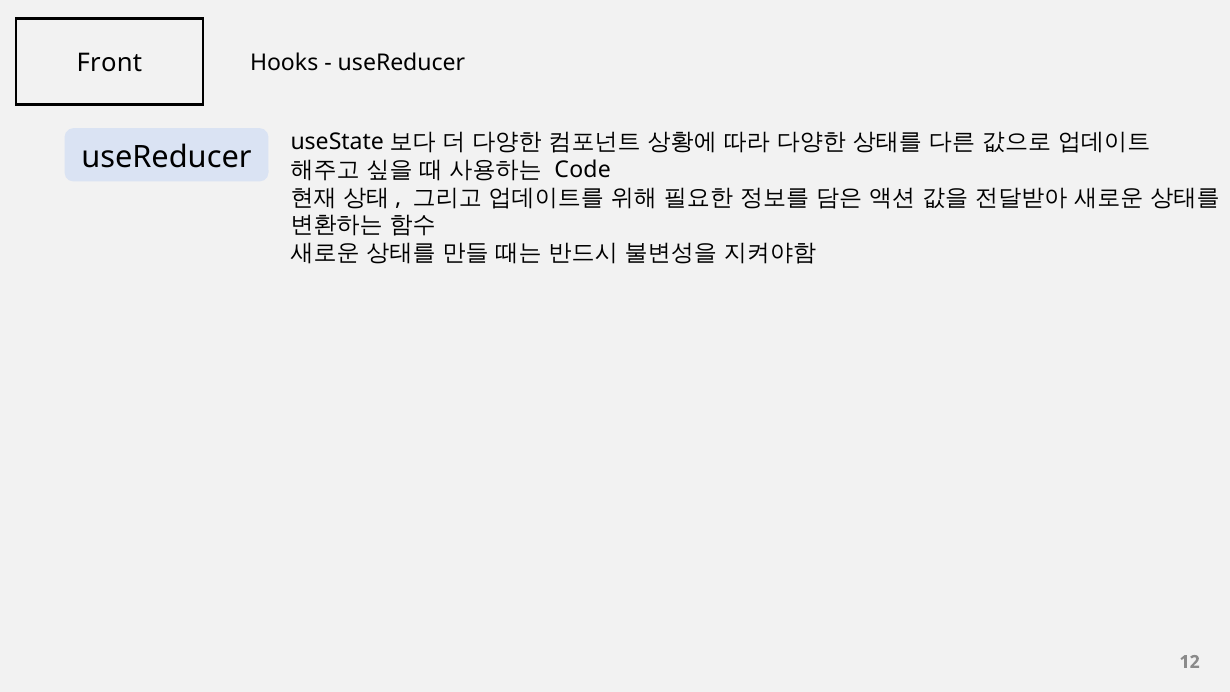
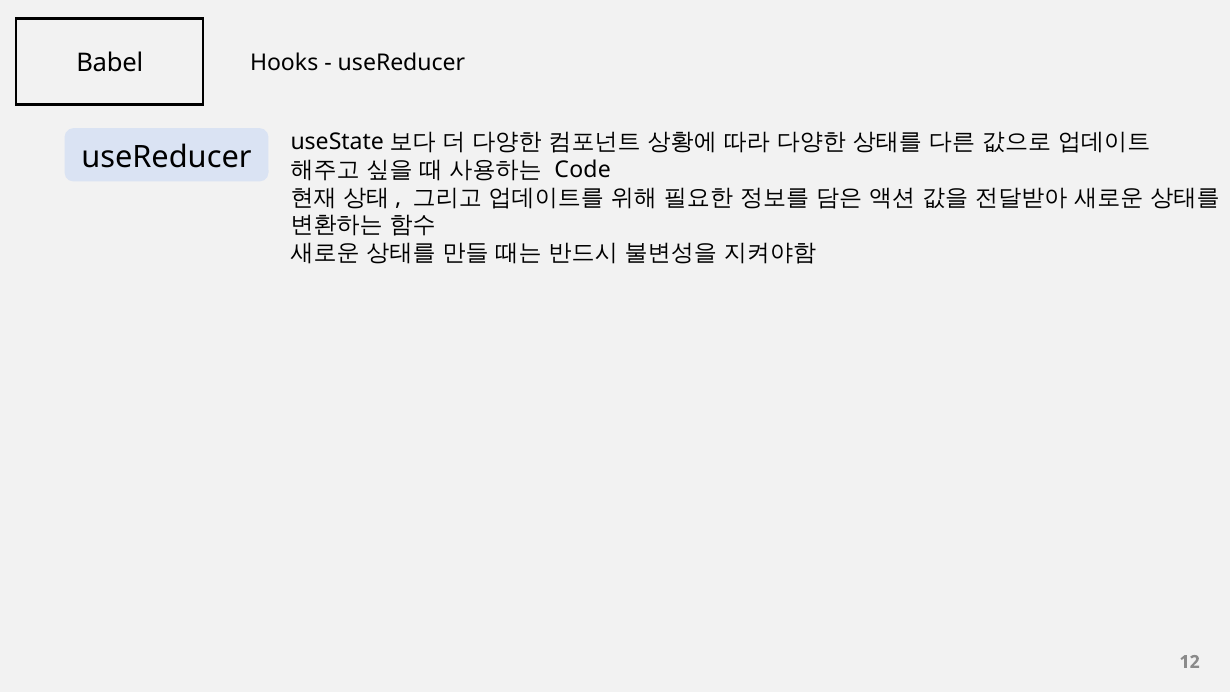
Front: Front -> Babel (110, 63)
